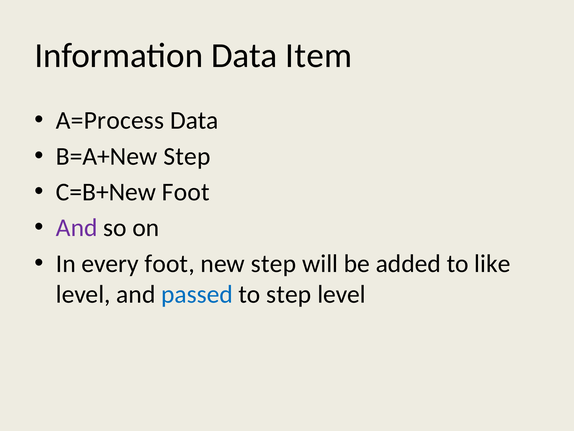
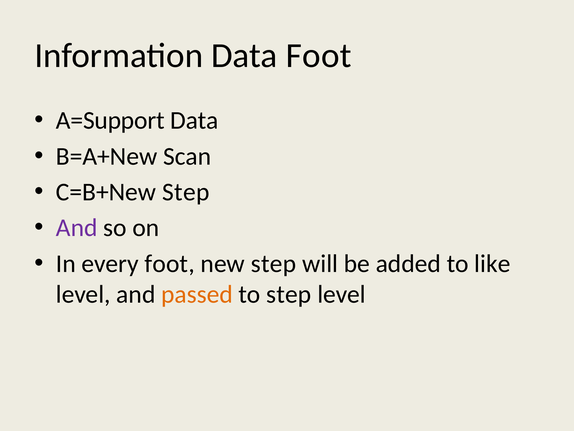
Data Item: Item -> Foot (319, 56)
A=Process: A=Process -> A=Support (110, 120)
B=A+New Step: Step -> Scan (187, 156)
C=B+New Foot: Foot -> Step (186, 192)
passed colour: blue -> orange (197, 294)
